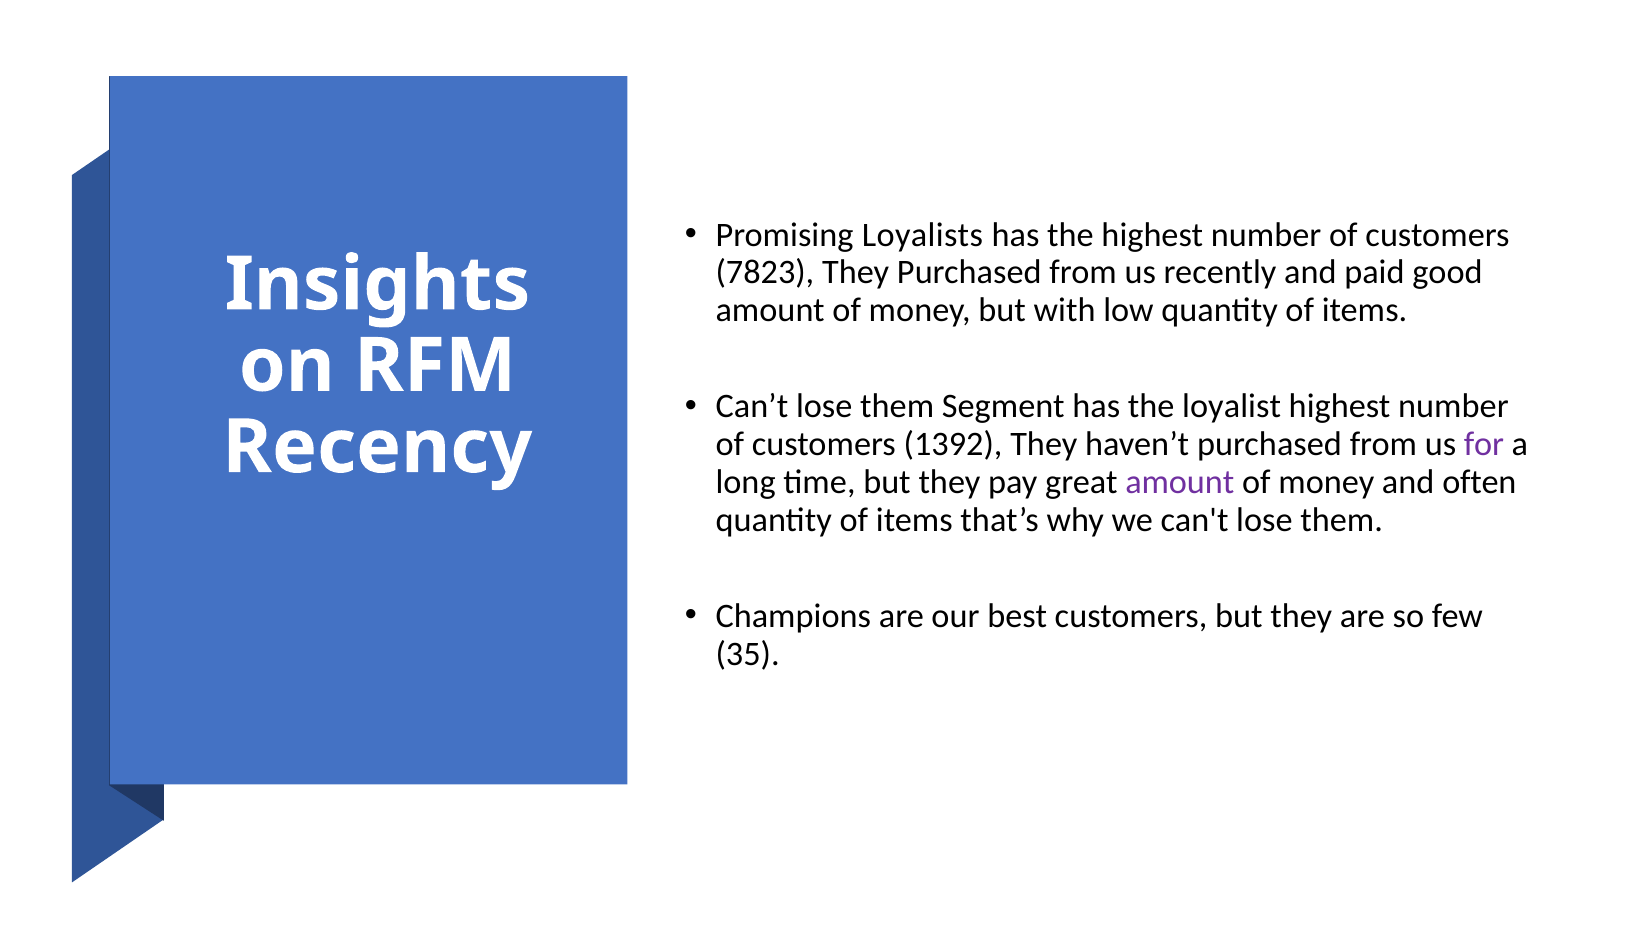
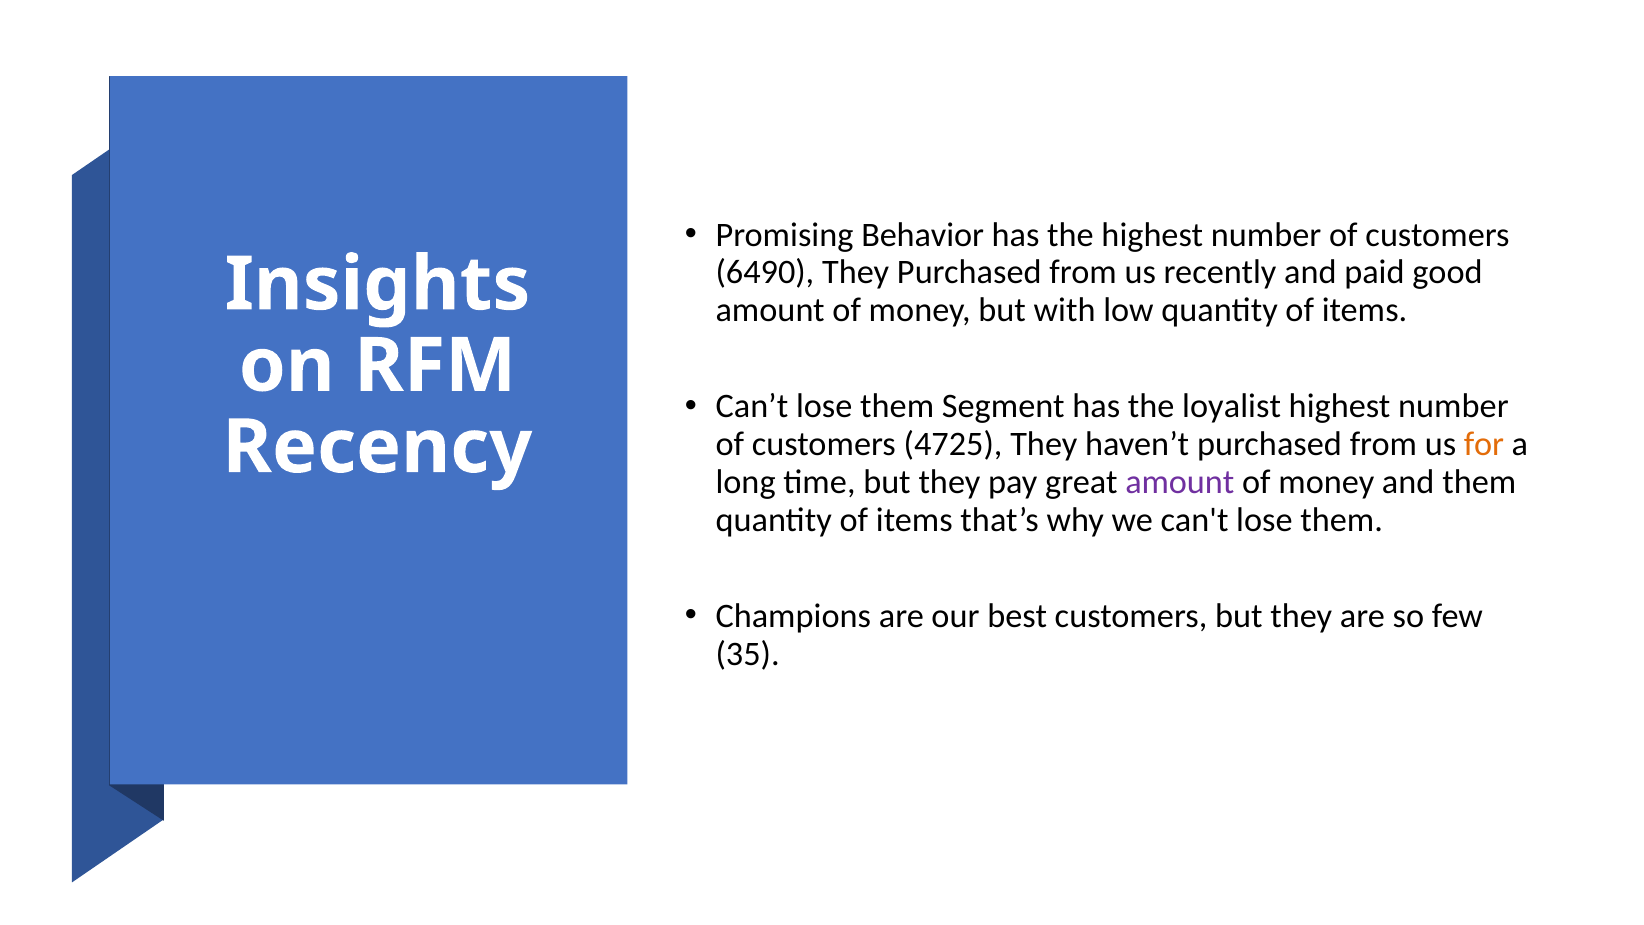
Loyalists: Loyalists -> Behavior (923, 235)
7823: 7823 -> 6490 (765, 273)
1392: 1392 -> 4725 (953, 444)
for colour: purple -> orange (1484, 444)
and often: often -> them (1479, 482)
